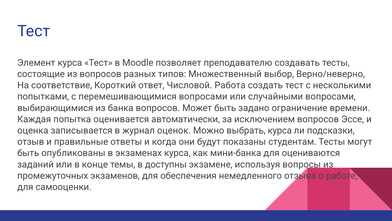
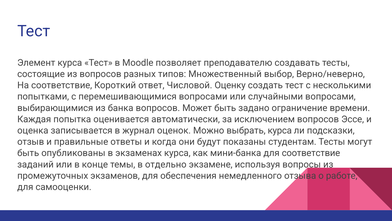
Работа: Работа -> Оценку (230, 85)
для оцениваются: оцениваются -> соответствие (311, 153)
доступны: доступны -> отдельно (166, 164)
